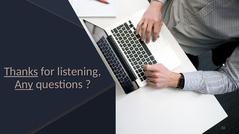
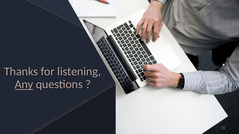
Thanks underline: present -> none (21, 72)
